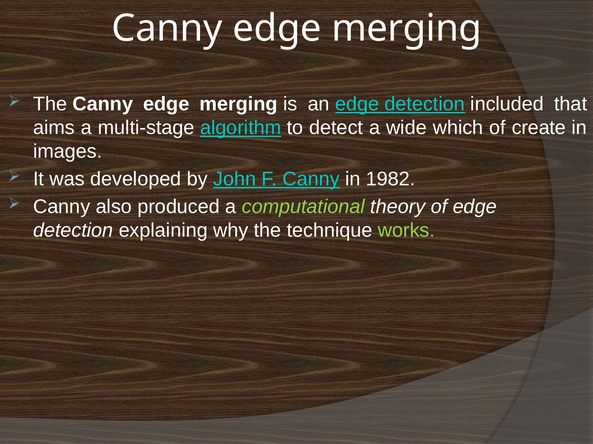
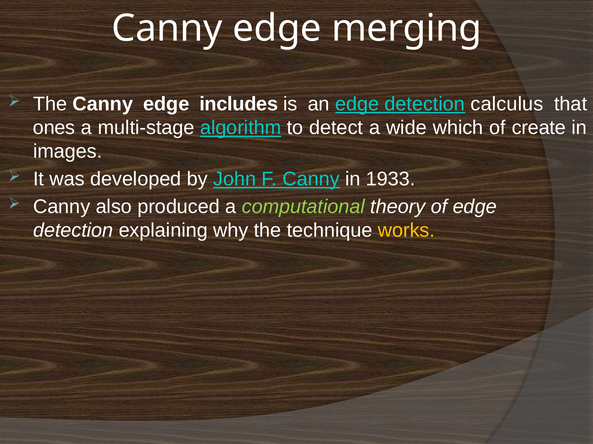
The Canny edge merging: merging -> includes (239, 104)
included: included -> calculus (507, 104)
aims: aims -> ones (54, 128)
1982: 1982 -> 1933 (391, 179)
works colour: light green -> yellow (406, 231)
